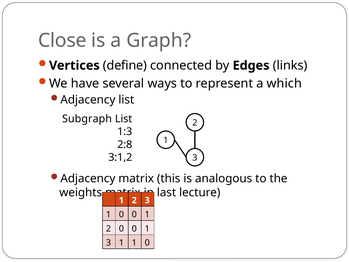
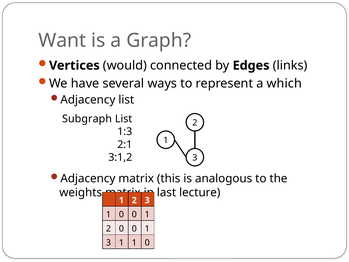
Close: Close -> Want (62, 40)
define: define -> would (125, 65)
2:8: 2:8 -> 2:1 (125, 144)
